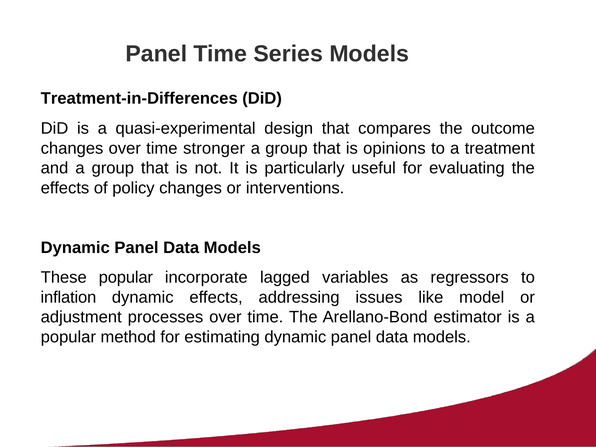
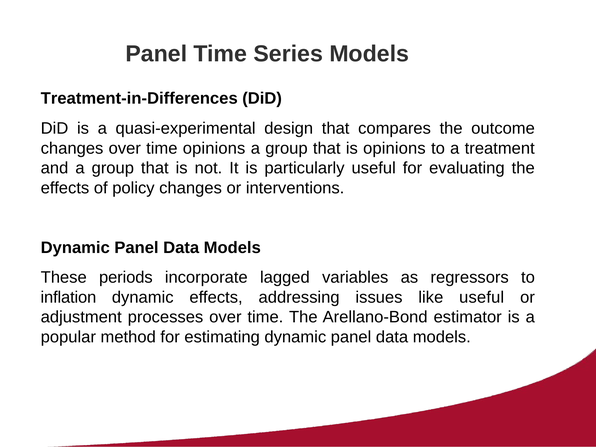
time stronger: stronger -> opinions (214, 148)
These popular: popular -> periods (126, 277)
like model: model -> useful (482, 297)
